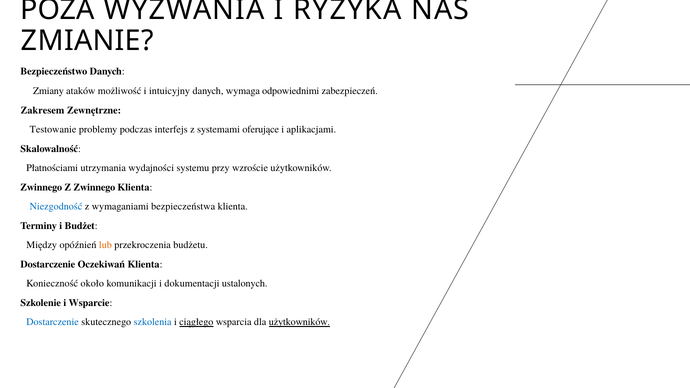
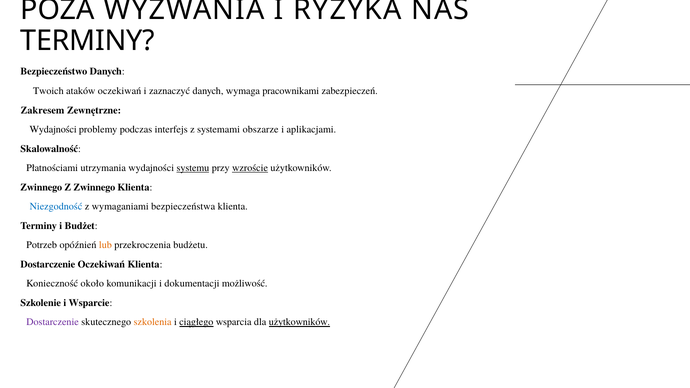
ZMIANIE: ZMIANIE -> TERMINY (88, 41)
Zmiany: Zmiany -> Twoich (48, 91)
ataków możliwość: możliwość -> oczekiwań (120, 91)
intuicyjny: intuicyjny -> zaznaczyć (170, 91)
odpowiednimi: odpowiednimi -> pracownikami (291, 91)
Testowanie: Testowanie -> Wydajności (53, 130)
oferujące: oferujące -> obszarze (261, 130)
systemu underline: none -> present (193, 168)
wzroście underline: none -> present (250, 168)
Między: Między -> Potrzeb (42, 245)
ustalonych: ustalonych -> możliwość (245, 284)
Dostarczenie colour: blue -> purple (53, 322)
szkolenia colour: blue -> orange (153, 322)
